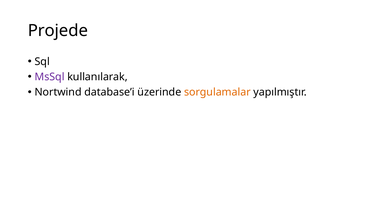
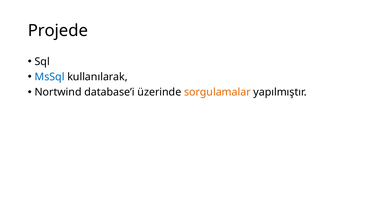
MsSql colour: purple -> blue (50, 77)
